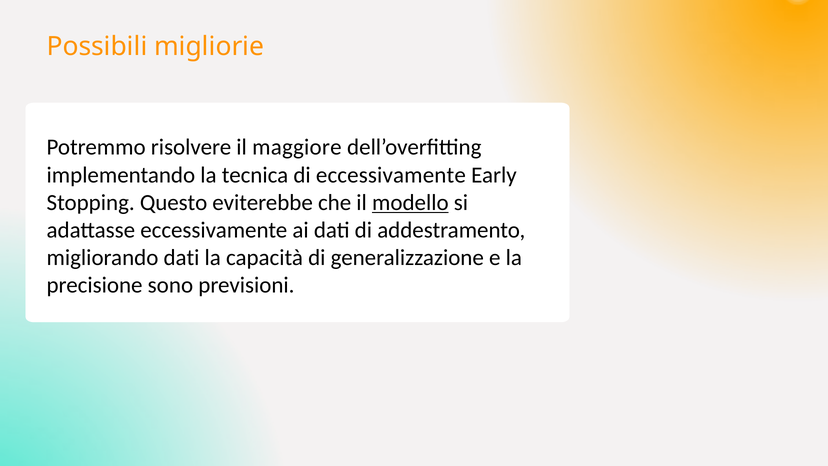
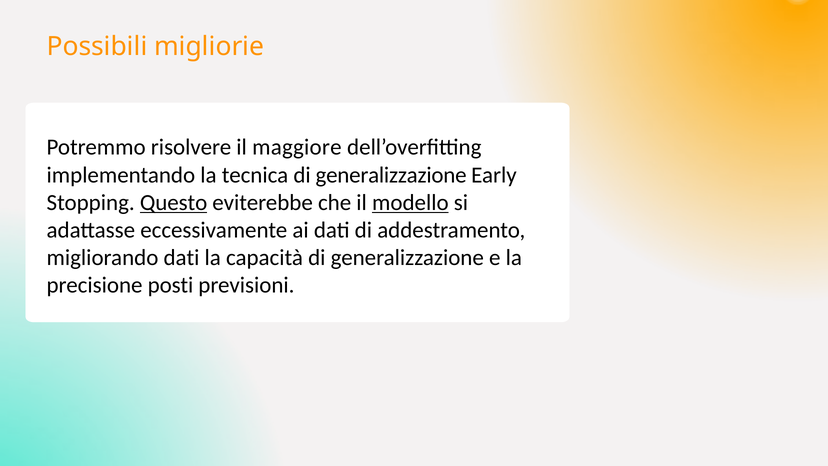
tecnica di eccessivamente: eccessivamente -> generalizzazione (391, 175)
Questo underline: none -> present (174, 202)
sono: sono -> posti (171, 285)
